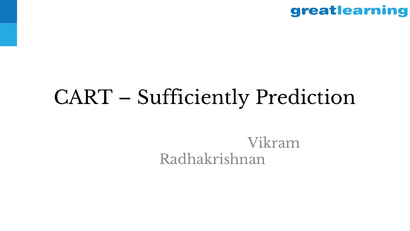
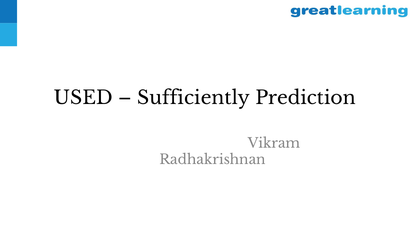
CART: CART -> USED (83, 98)
